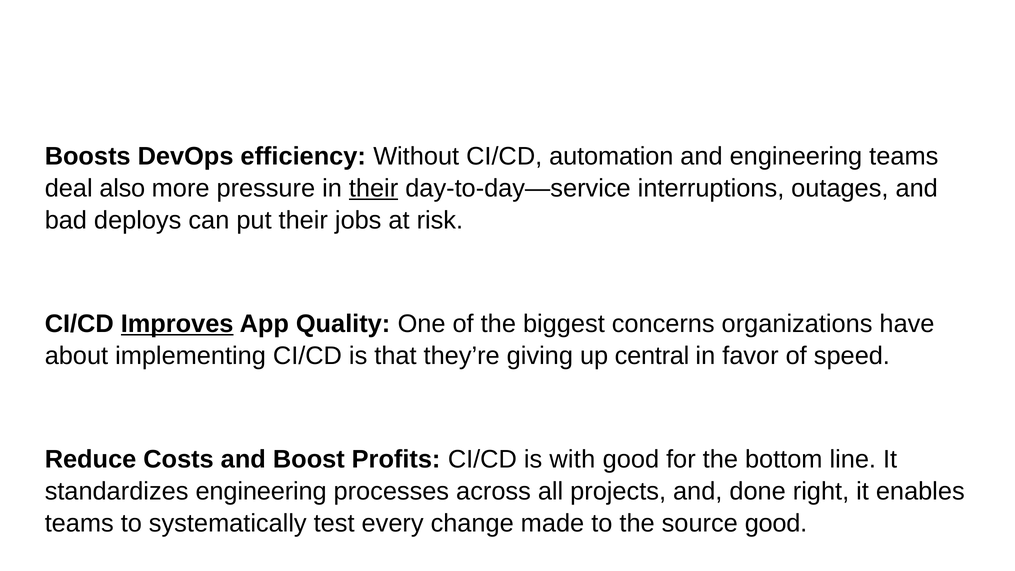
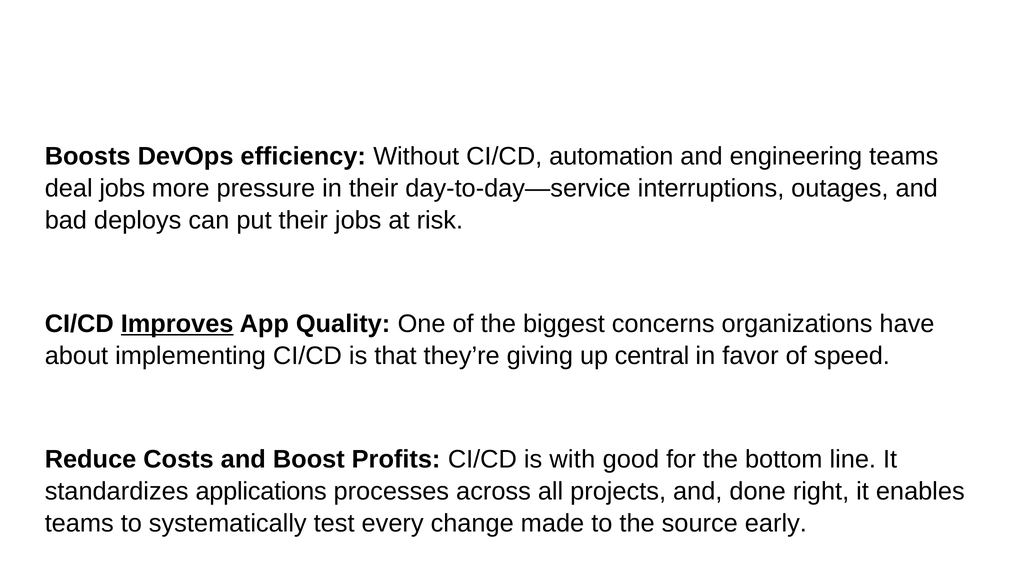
deal also: also -> jobs (122, 189)
their underline: present -> none (374, 189)
standardizes engineering: engineering -> applications (261, 491)
source good: good -> early (776, 523)
